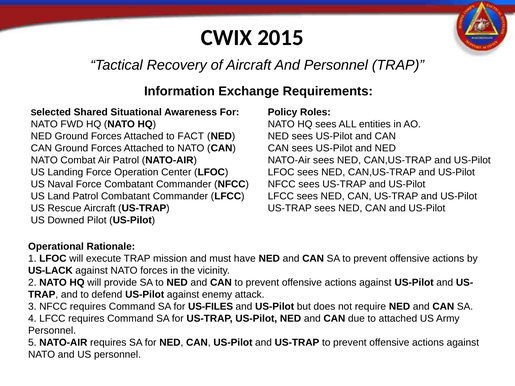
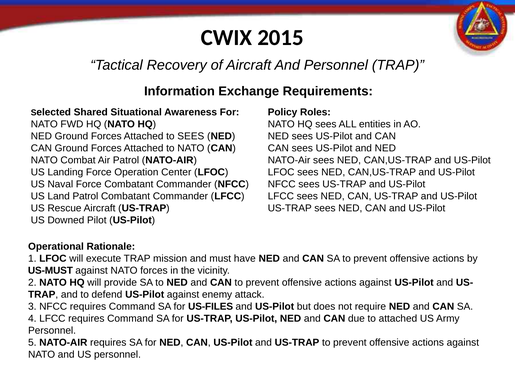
to FACT: FACT -> SEES (191, 136)
US-LACK: US-LACK -> US-MUST (50, 271)
